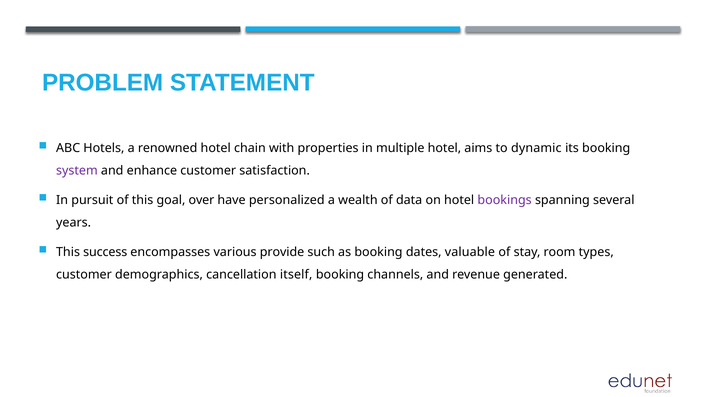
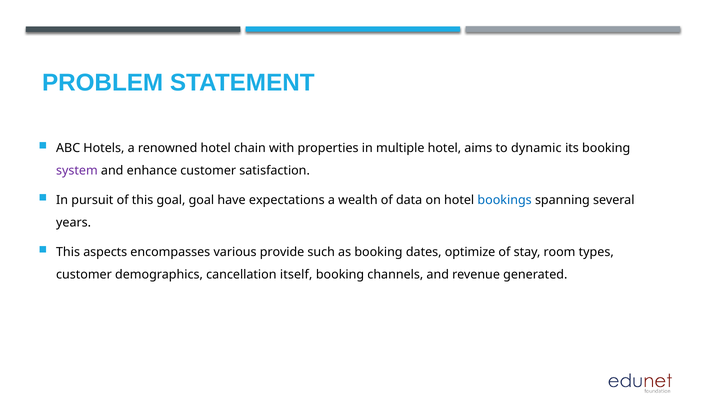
goal over: over -> goal (201, 200)
personalized: personalized -> expectations (287, 200)
bookings colour: purple -> blue (505, 200)
success: success -> aspects (105, 252)
valuable: valuable -> optimize (470, 252)
